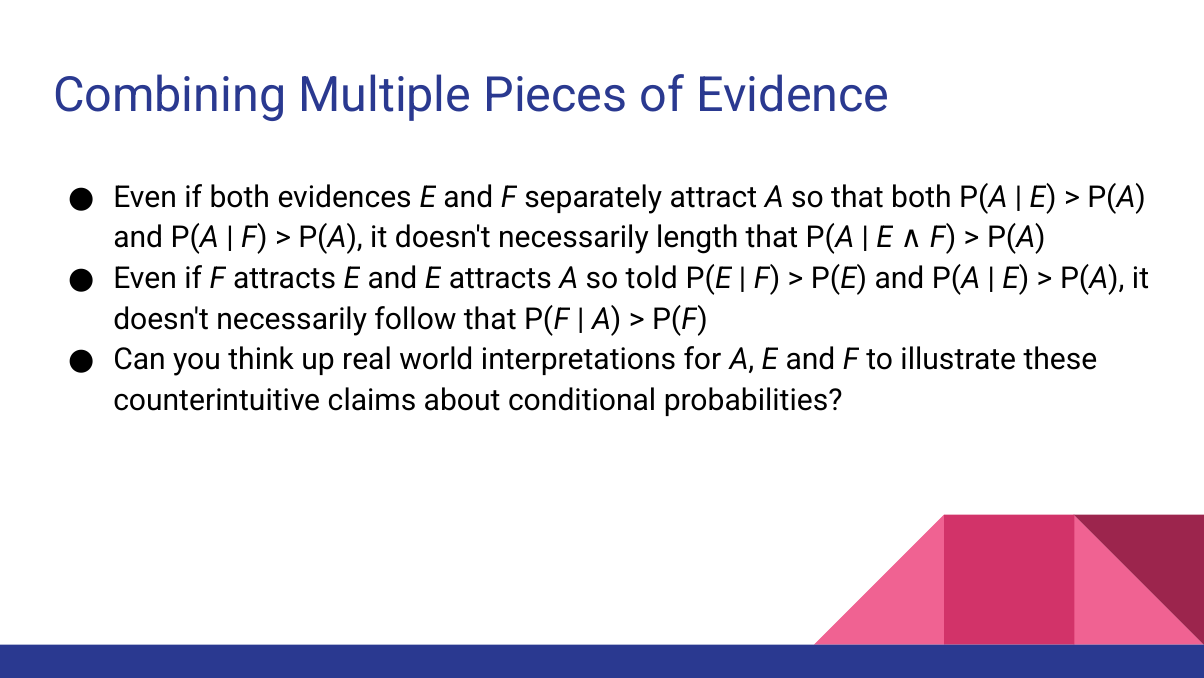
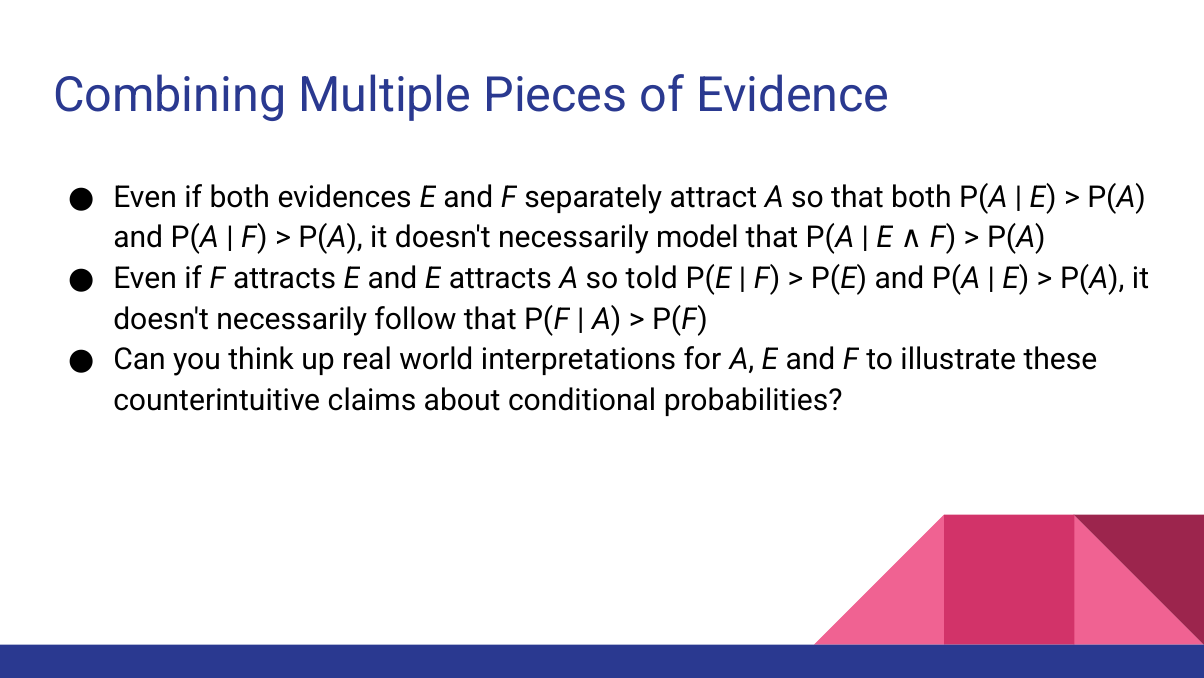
length: length -> model (697, 238)
